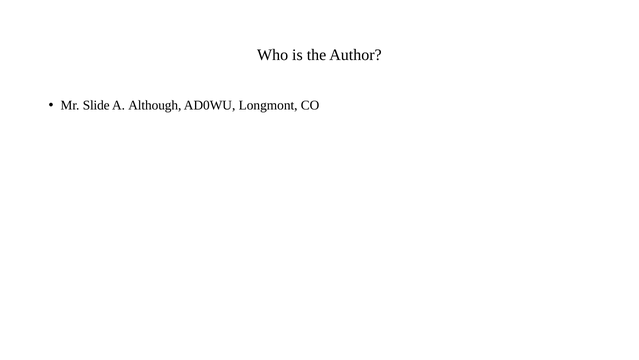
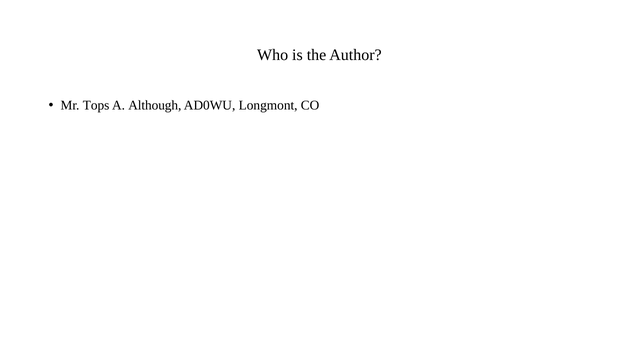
Slide: Slide -> Tops (96, 105)
